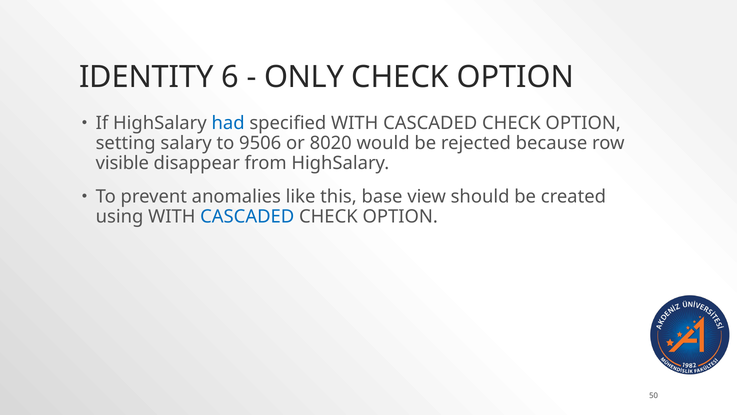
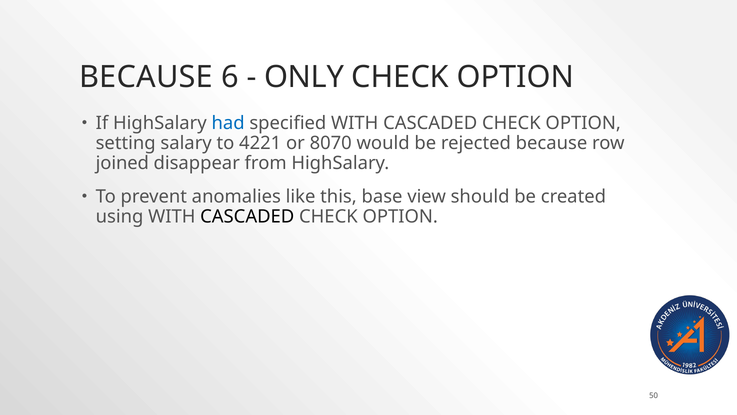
IDENTITY: IDENTITY -> BECAUSE (146, 77)
9506: 9506 -> 4221 (260, 143)
8020: 8020 -> 8070 (331, 143)
visible: visible -> joined (122, 163)
CASCADED colour: blue -> black (247, 217)
